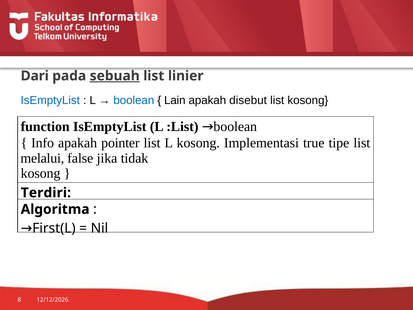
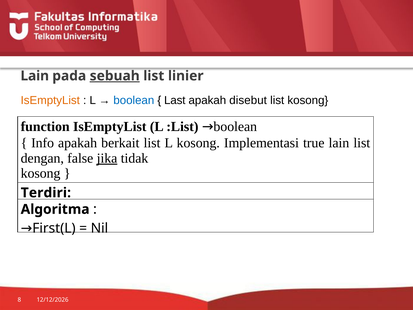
Dari: Dari -> Lain (35, 76)
IsEmptyList colour: blue -> orange (50, 100)
Lain: Lain -> Last (175, 100)
pointer: pointer -> berkait (120, 143)
true tipe: tipe -> lain (339, 143)
melalui: melalui -> dengan (42, 158)
jika underline: none -> present (107, 158)
